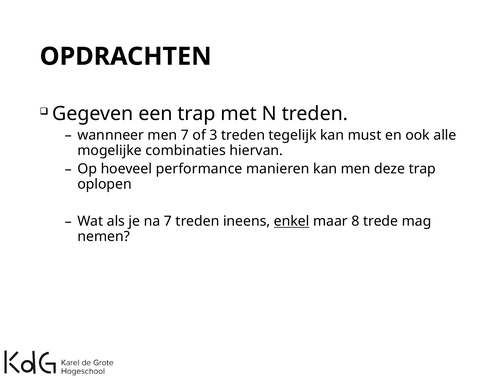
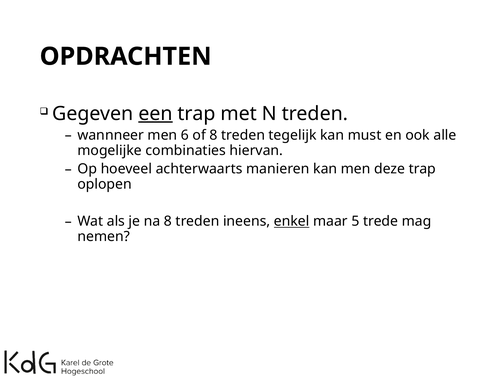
een underline: none -> present (155, 114)
men 7: 7 -> 6 (185, 135)
of 3: 3 -> 8 (214, 135)
performance: performance -> achterwaarts (199, 169)
na 7: 7 -> 8 (168, 221)
8: 8 -> 5 (355, 221)
